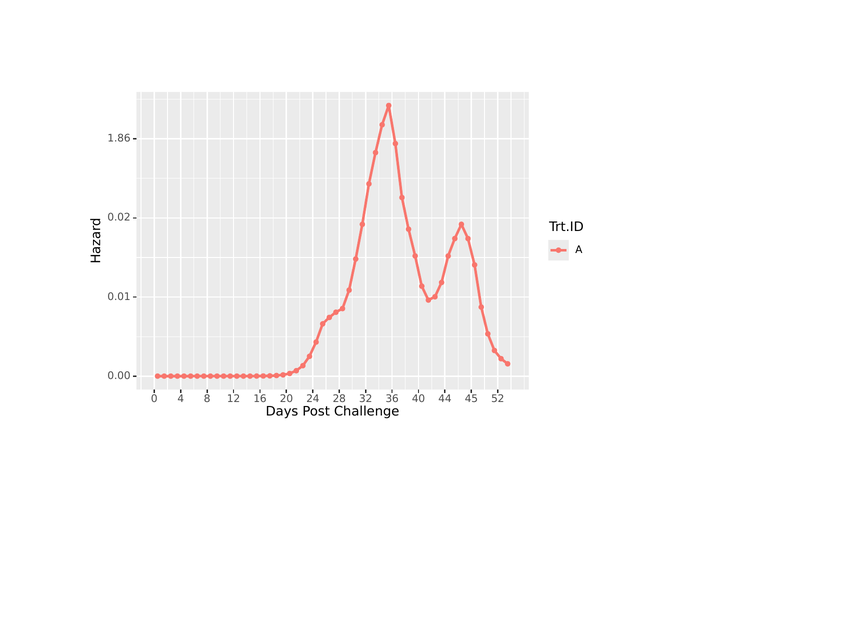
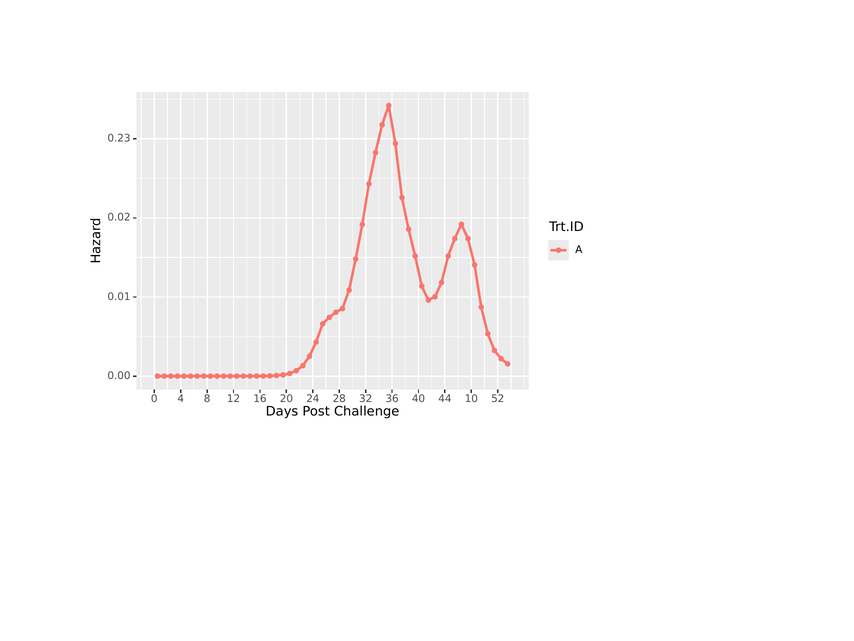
1.86: 1.86 -> 0.23 (119, 138)
45: 45 -> 10 (471, 399)
